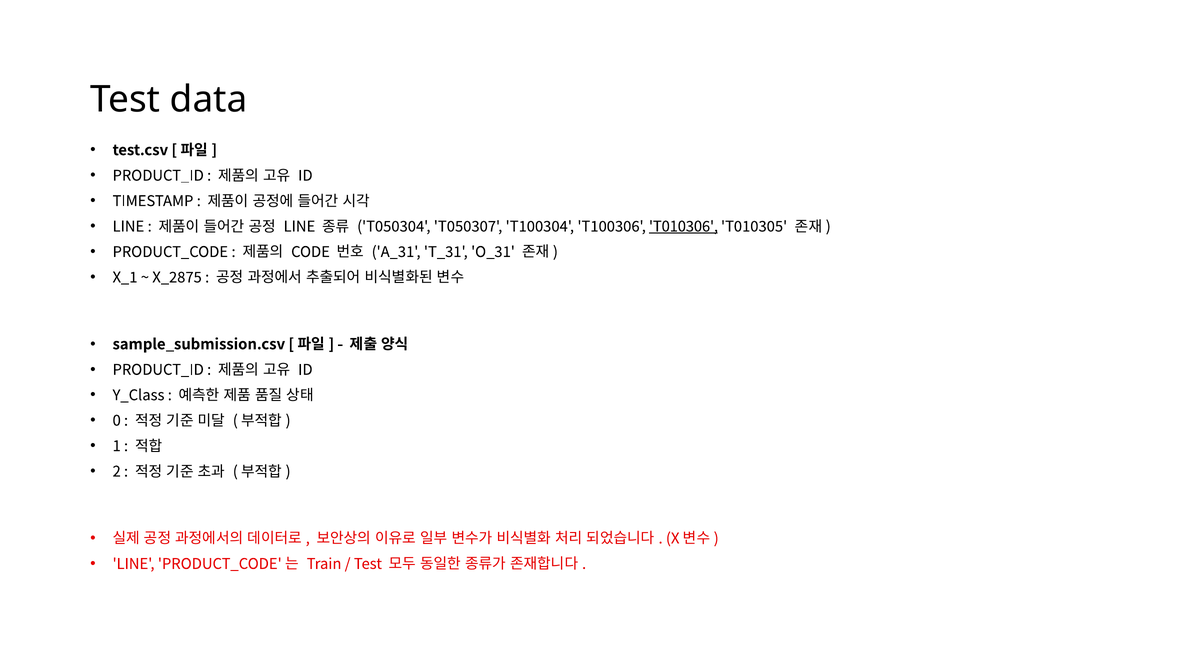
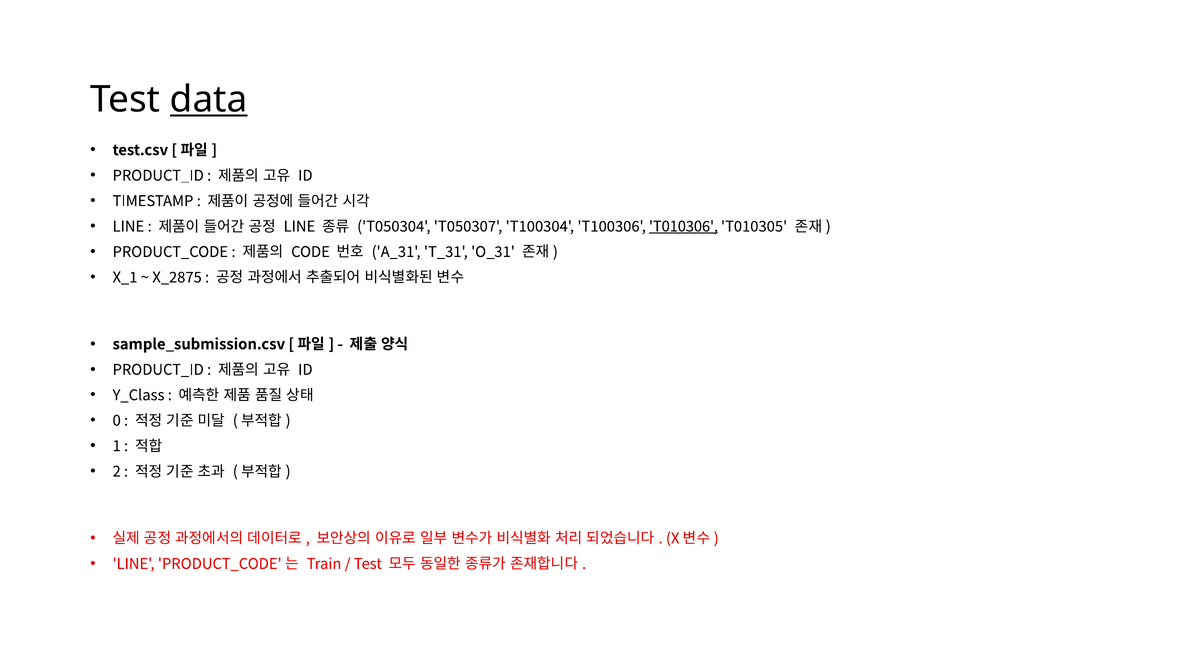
data underline: none -> present (209, 100)
